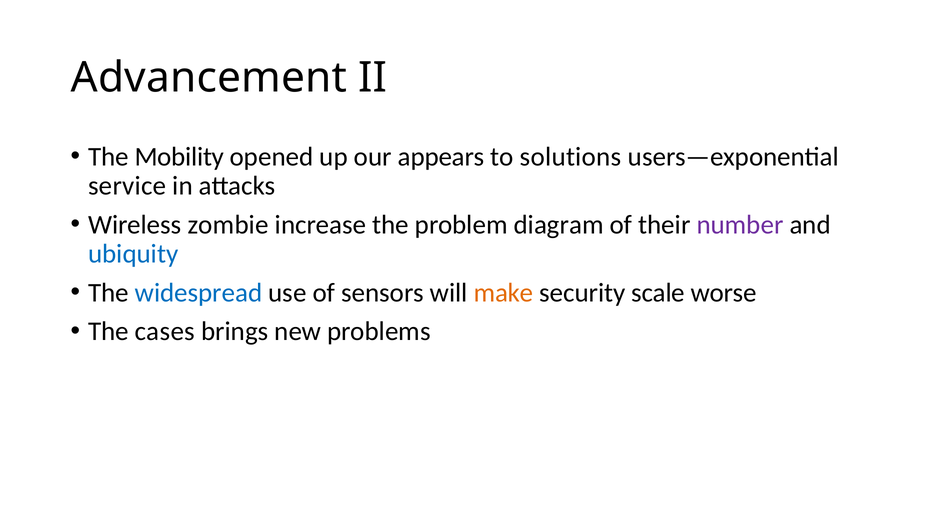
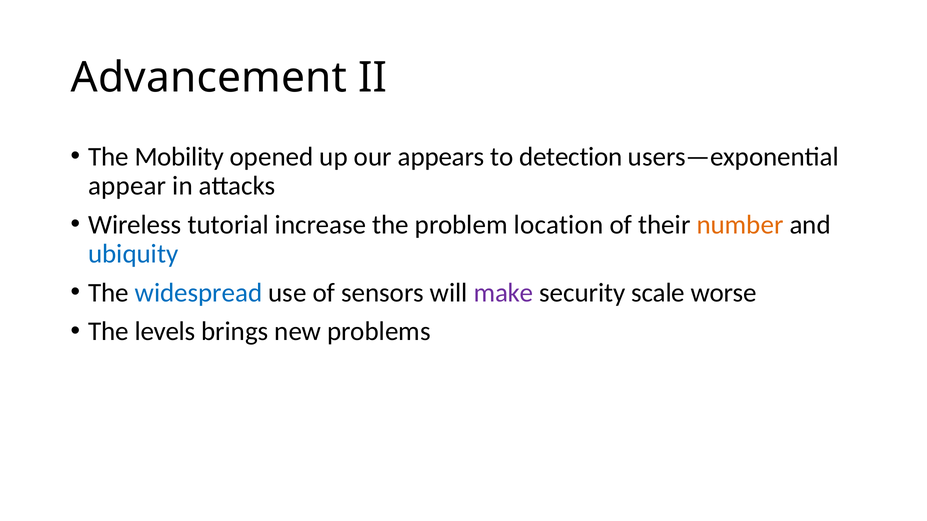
solutions: solutions -> detection (571, 157)
service: service -> appear (127, 186)
zombie: zombie -> tutorial (228, 225)
diagram: diagram -> location (559, 225)
number colour: purple -> orange (740, 225)
make colour: orange -> purple (503, 293)
cases: cases -> levels (165, 332)
